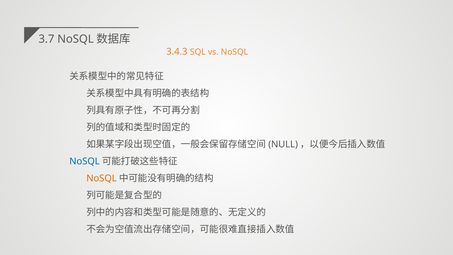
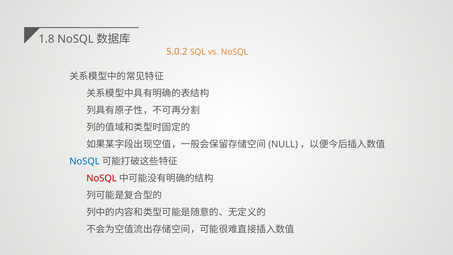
3.7: 3.7 -> 1.8 (46, 39)
3.4.3: 3.4.3 -> 5.0.2 (177, 52)
NoSQL colour: orange -> red (102, 178)
